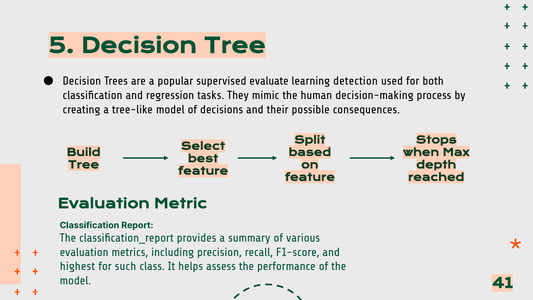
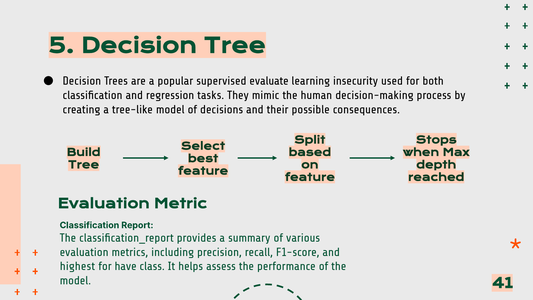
detection: detection -> insecurity (356, 81)
such: such -> have (126, 266)
